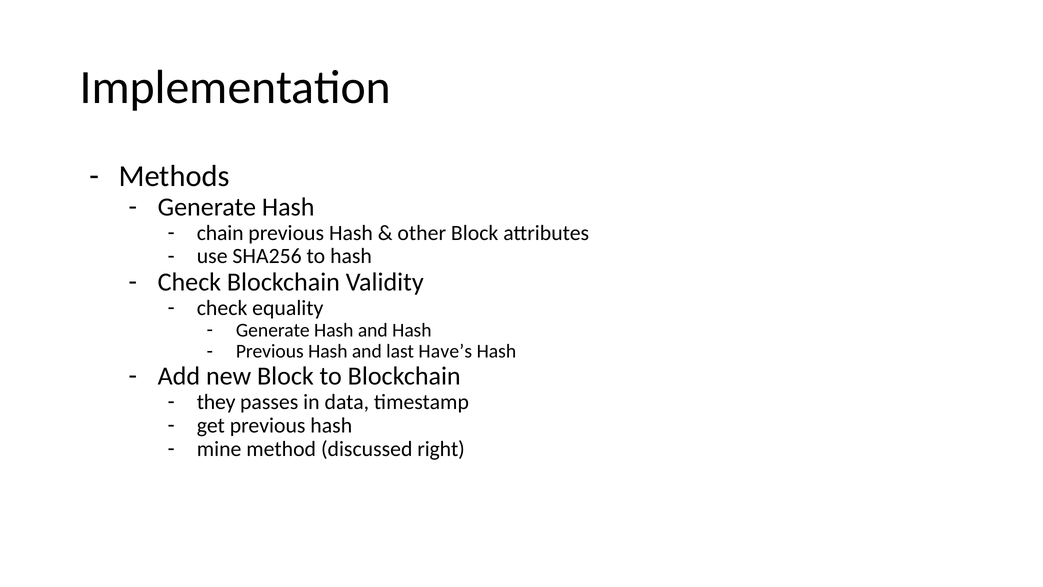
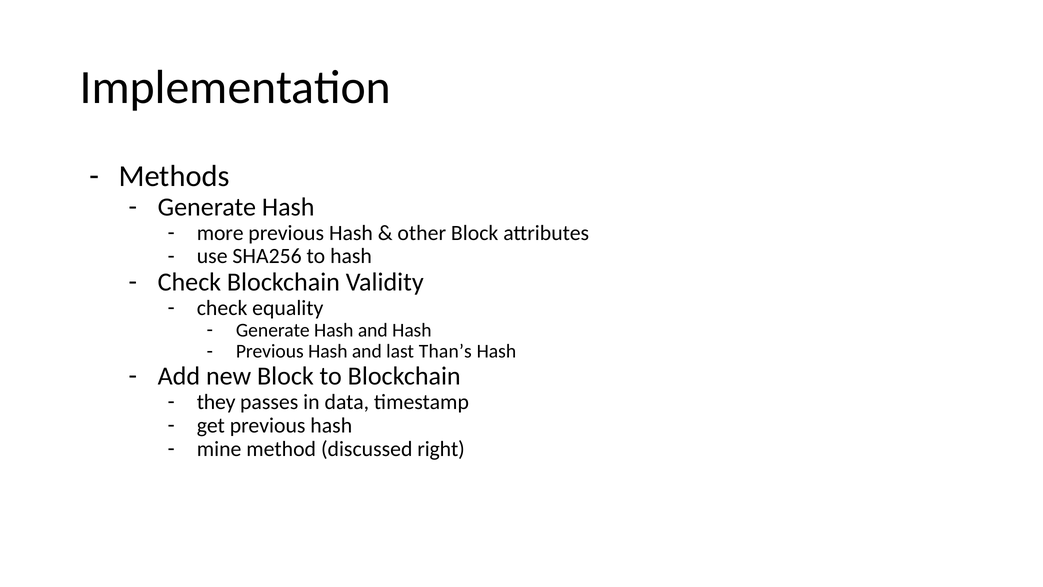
chain: chain -> more (220, 233)
Have’s: Have’s -> Than’s (445, 351)
